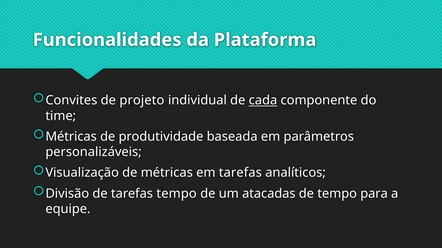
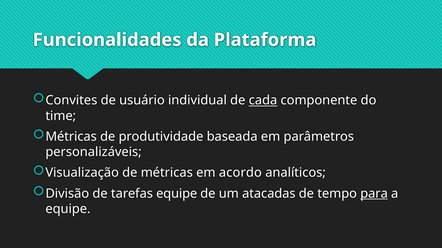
projeto: projeto -> usuário (142, 101)
em tarefas: tarefas -> acordo (240, 173)
tarefas tempo: tempo -> equipe (177, 194)
para underline: none -> present (374, 194)
